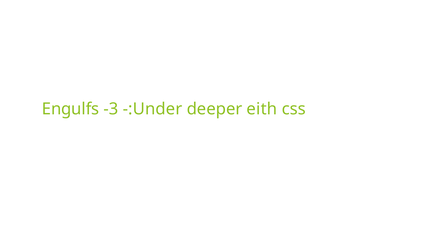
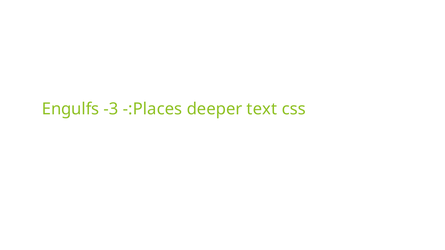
-:Under: -:Under -> -:Places (152, 109)
eith: eith -> text (262, 109)
